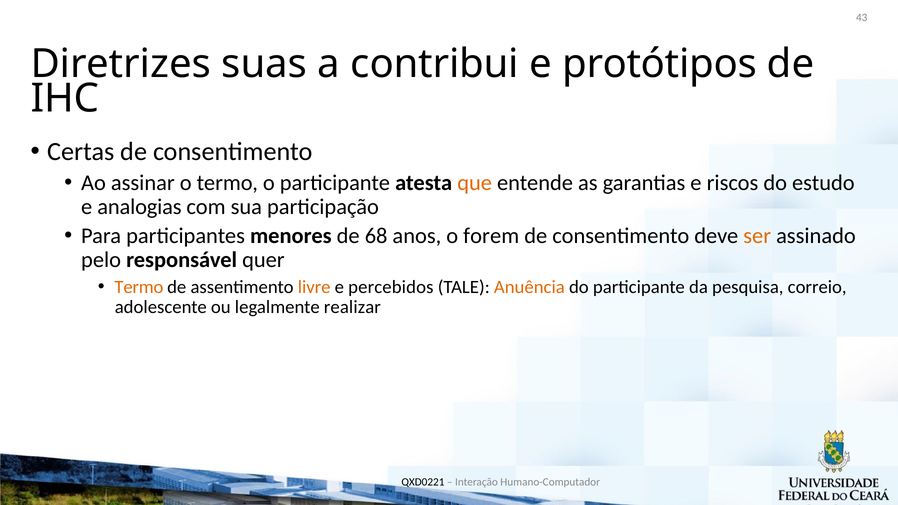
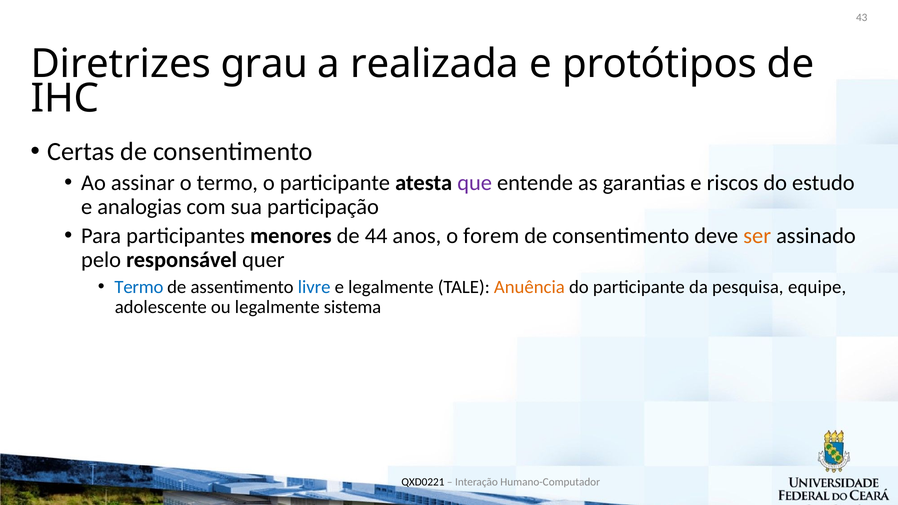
suas: suas -> grau (264, 64)
contribui: contribui -> realizada (435, 64)
que colour: orange -> purple (475, 183)
68: 68 -> 44 (376, 236)
Termo colour: orange -> blue (139, 287)
livre colour: orange -> blue (314, 287)
e percebidos: percebidos -> legalmente (391, 287)
correio: correio -> equipe (817, 287)
realizar: realizar -> sistema (353, 307)
